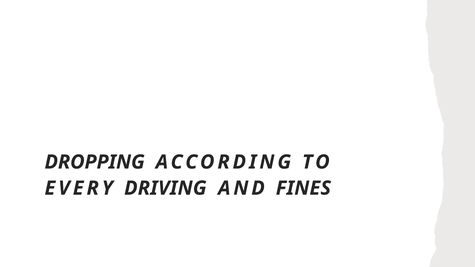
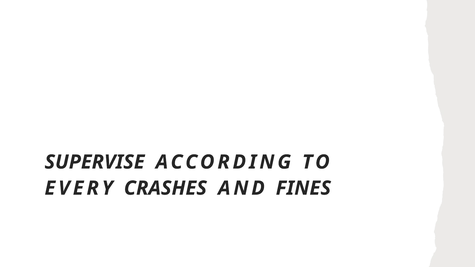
DROPPING: DROPPING -> SUPERVISE (95, 162)
DRIVING: DRIVING -> CRASHES (165, 188)
